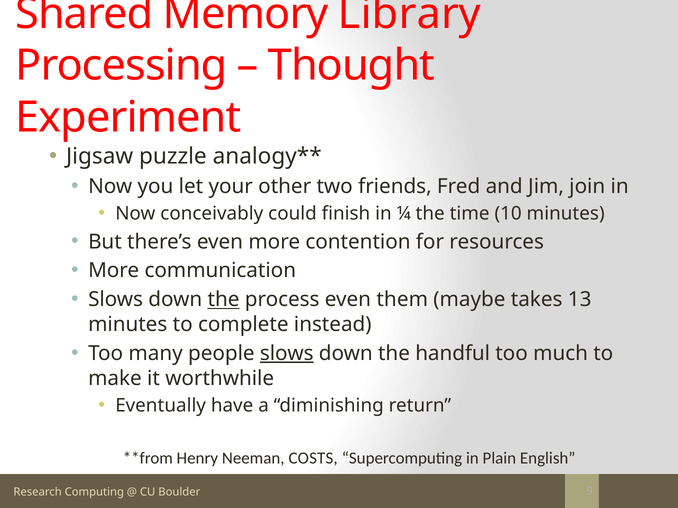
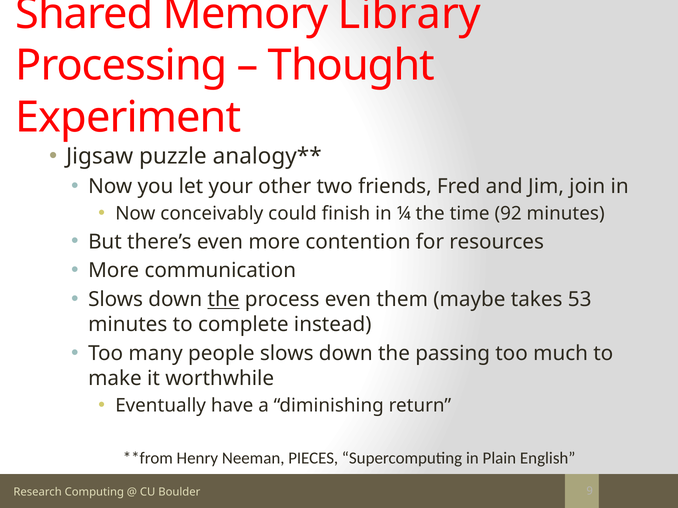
10: 10 -> 92 (508, 214)
13: 13 -> 53 (580, 300)
slows underline: present -> none (287, 354)
handful: handful -> passing (453, 354)
COSTS: COSTS -> PIECES (313, 459)
